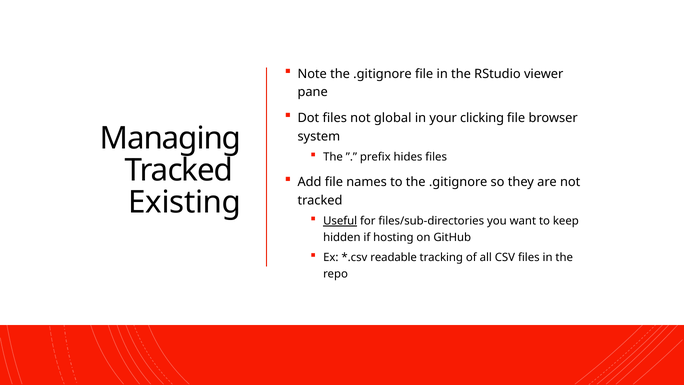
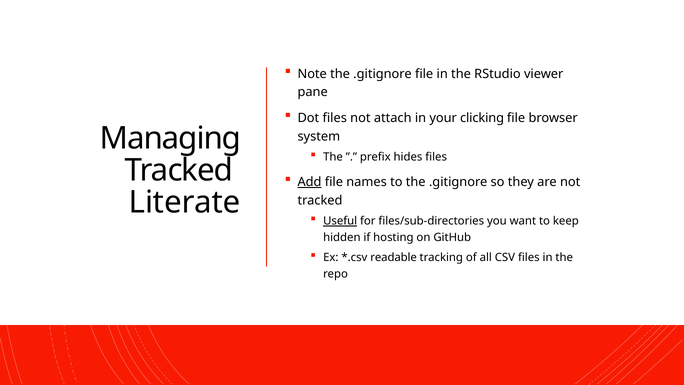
global: global -> attach (393, 118)
Add underline: none -> present (309, 182)
Existing: Existing -> Literate (185, 202)
